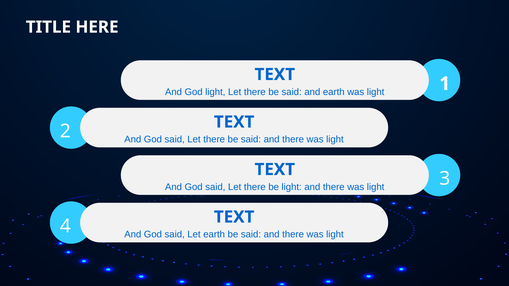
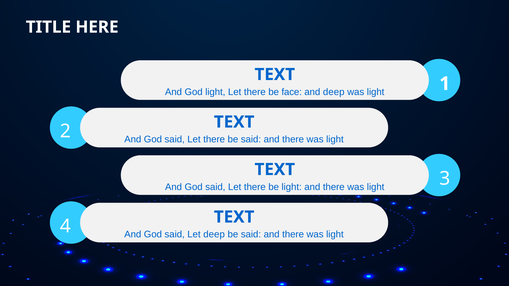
said: said -> face (292, 92)
and earth: earth -> deep (334, 92)
Let earth: earth -> deep (214, 235)
